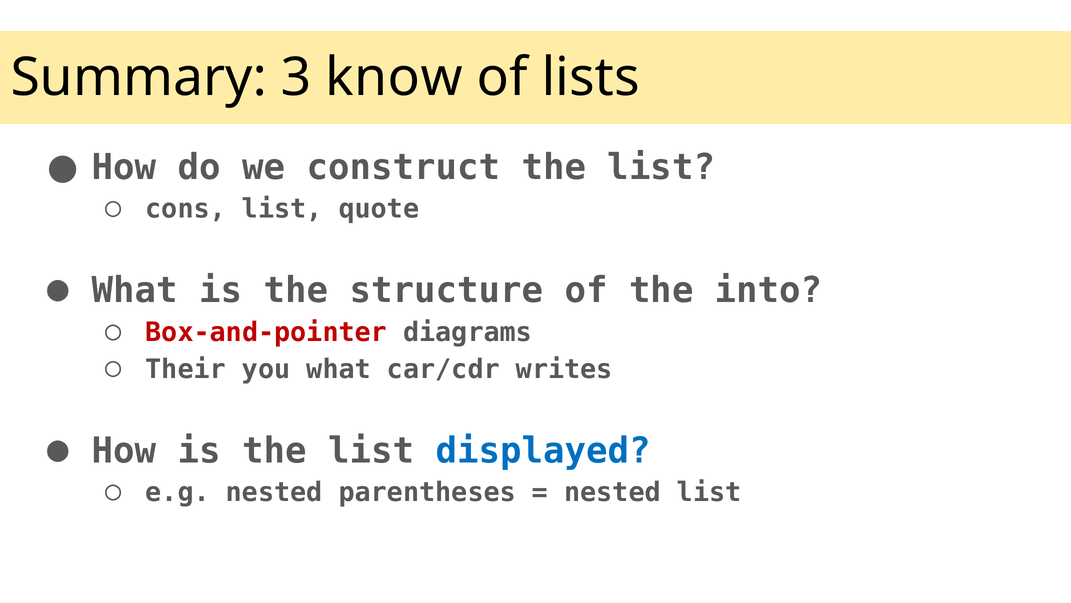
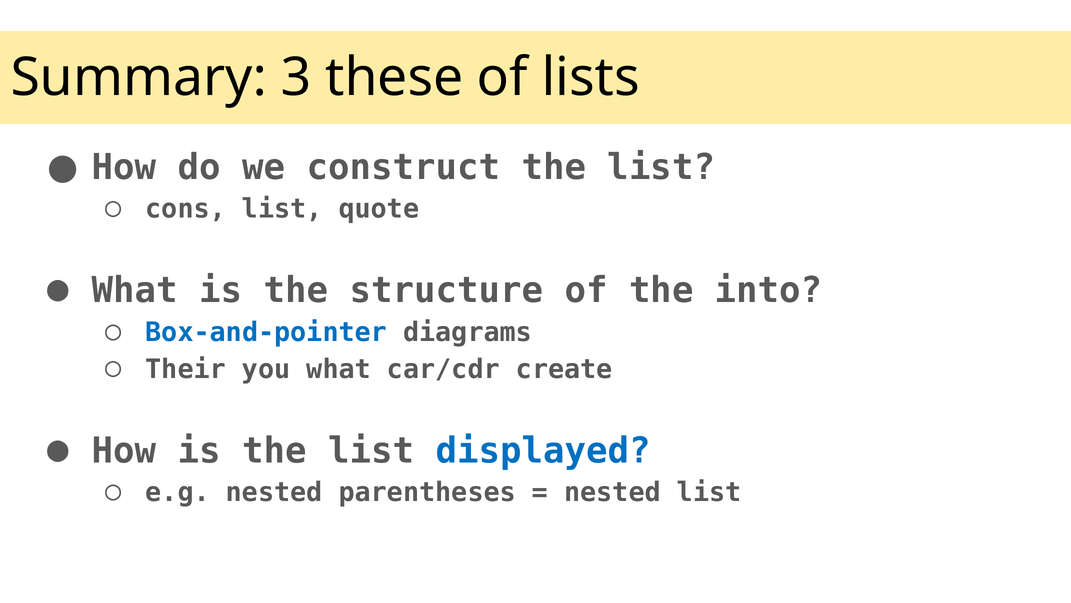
know: know -> these (394, 77)
Box-and-pointer colour: red -> blue (266, 332)
writes: writes -> create (564, 369)
